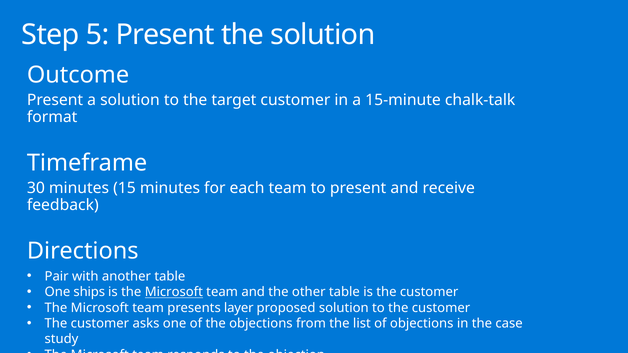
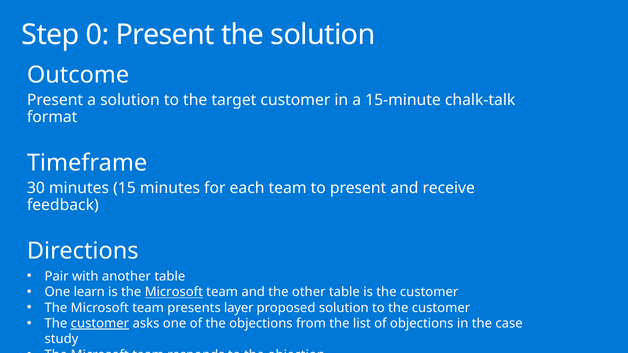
5: 5 -> 0 (98, 35)
ships: ships -> learn (89, 292)
customer underline: none -> present (100, 324)
